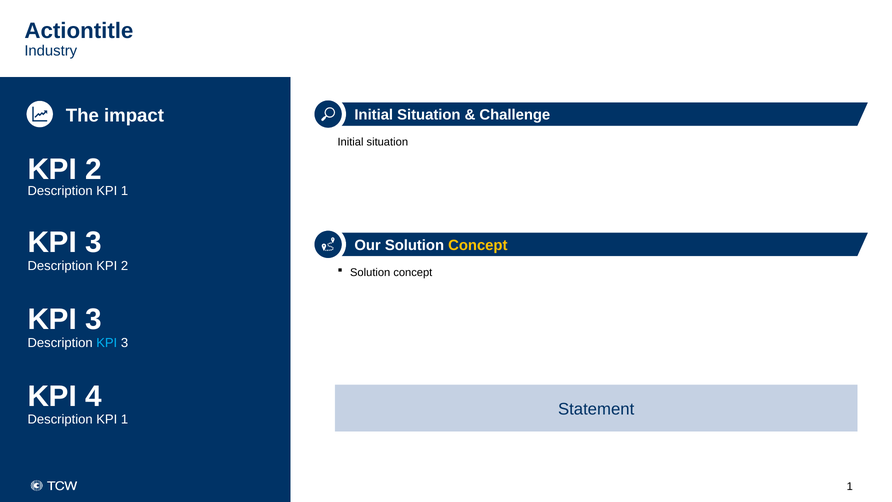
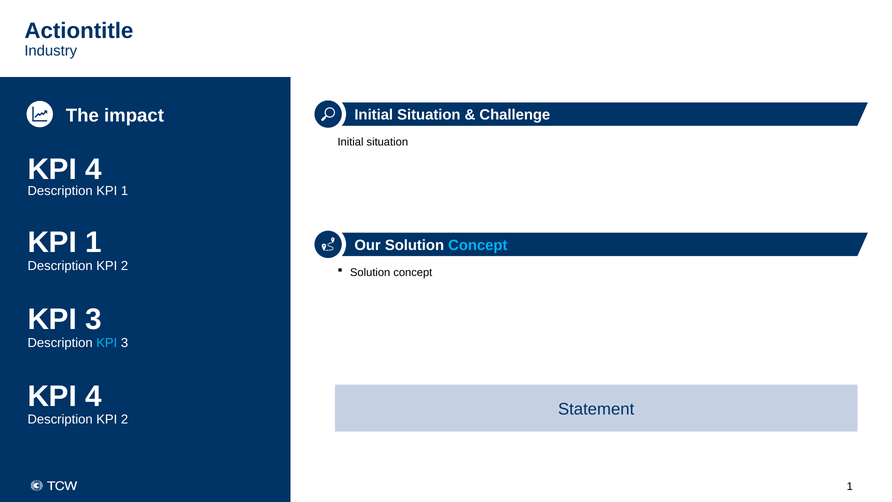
2: 2 -> 4 (94, 170)
3: 3 -> 1 (94, 242)
Concept colour: yellow -> light blue (478, 245)
1: 1 -> 2 (124, 419)
